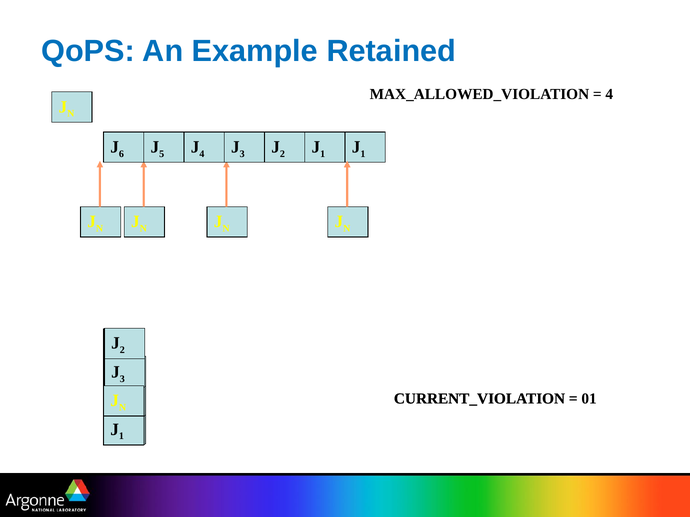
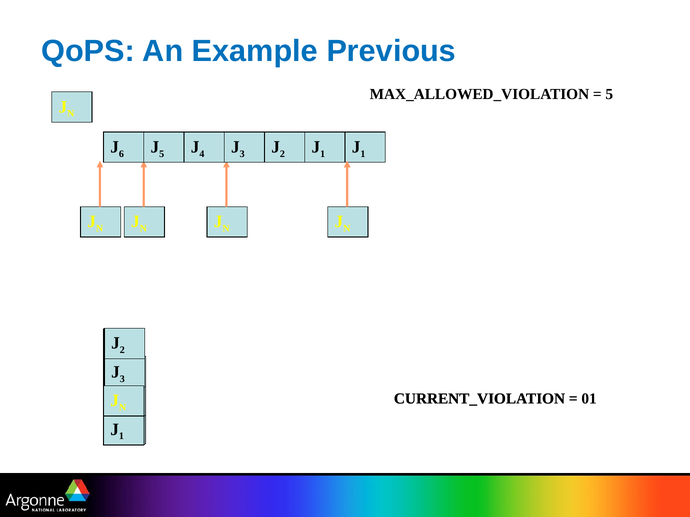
Retained: Retained -> Previous (391, 51)
4: 4 -> 5 (609, 94)
